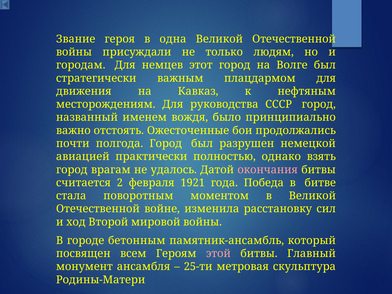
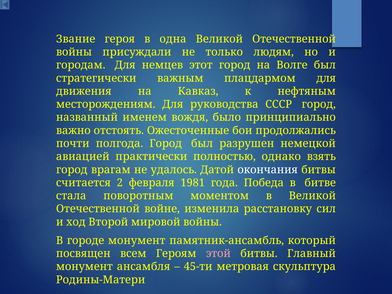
окончания colour: pink -> white (268, 170)
1921: 1921 -> 1981 (193, 183)
городе бетонным: бетонным -> монумент (137, 240)
25-ти: 25-ти -> 45-ти (198, 267)
